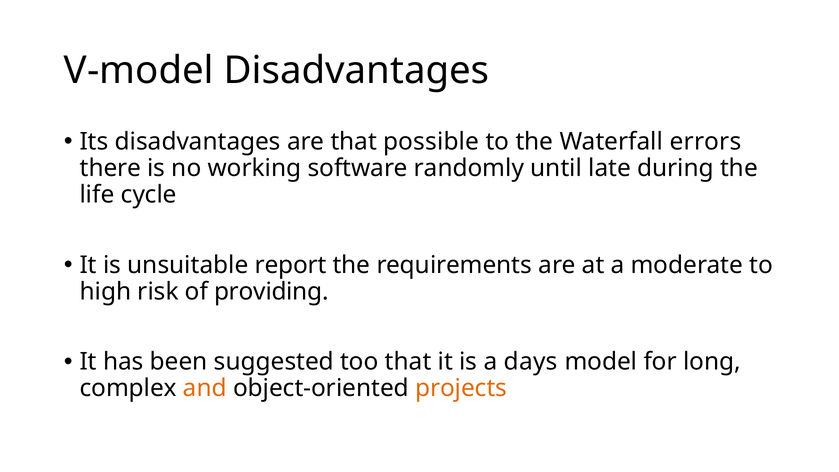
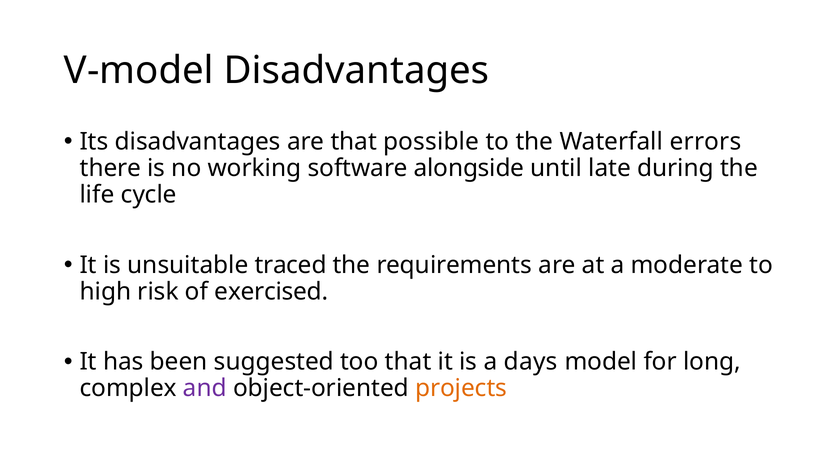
randomly: randomly -> alongside (469, 168)
report: report -> traced (291, 265)
providing: providing -> exercised (271, 292)
and colour: orange -> purple (205, 388)
